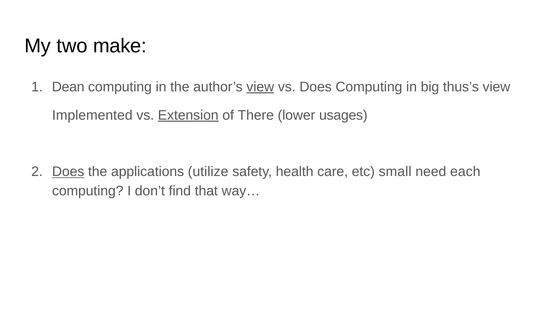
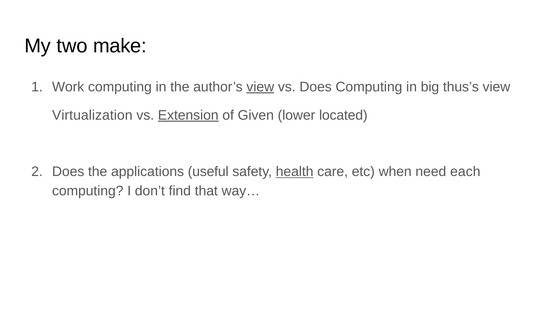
Dean: Dean -> Work (68, 87)
Implemented: Implemented -> Virtualization (92, 115)
There: There -> Given (256, 115)
usages: usages -> located (343, 115)
Does underline: present -> none (68, 172)
utilize: utilize -> useful (208, 172)
health underline: none -> present (295, 172)
small: small -> when (395, 172)
